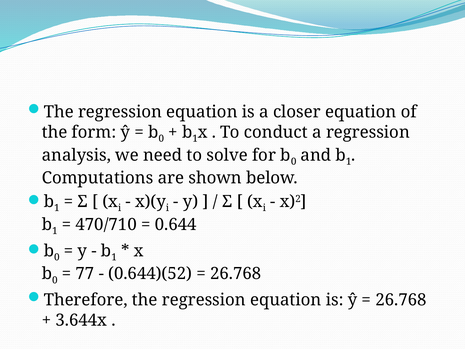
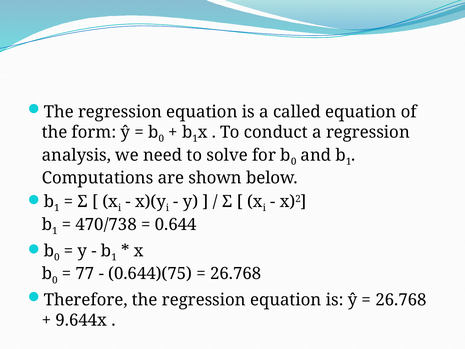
closer: closer -> called (297, 112)
470/710: 470/710 -> 470/738 (106, 224)
0.644)(52: 0.644)(52 -> 0.644)(75 (150, 274)
3.644x: 3.644x -> 9.644x (81, 320)
